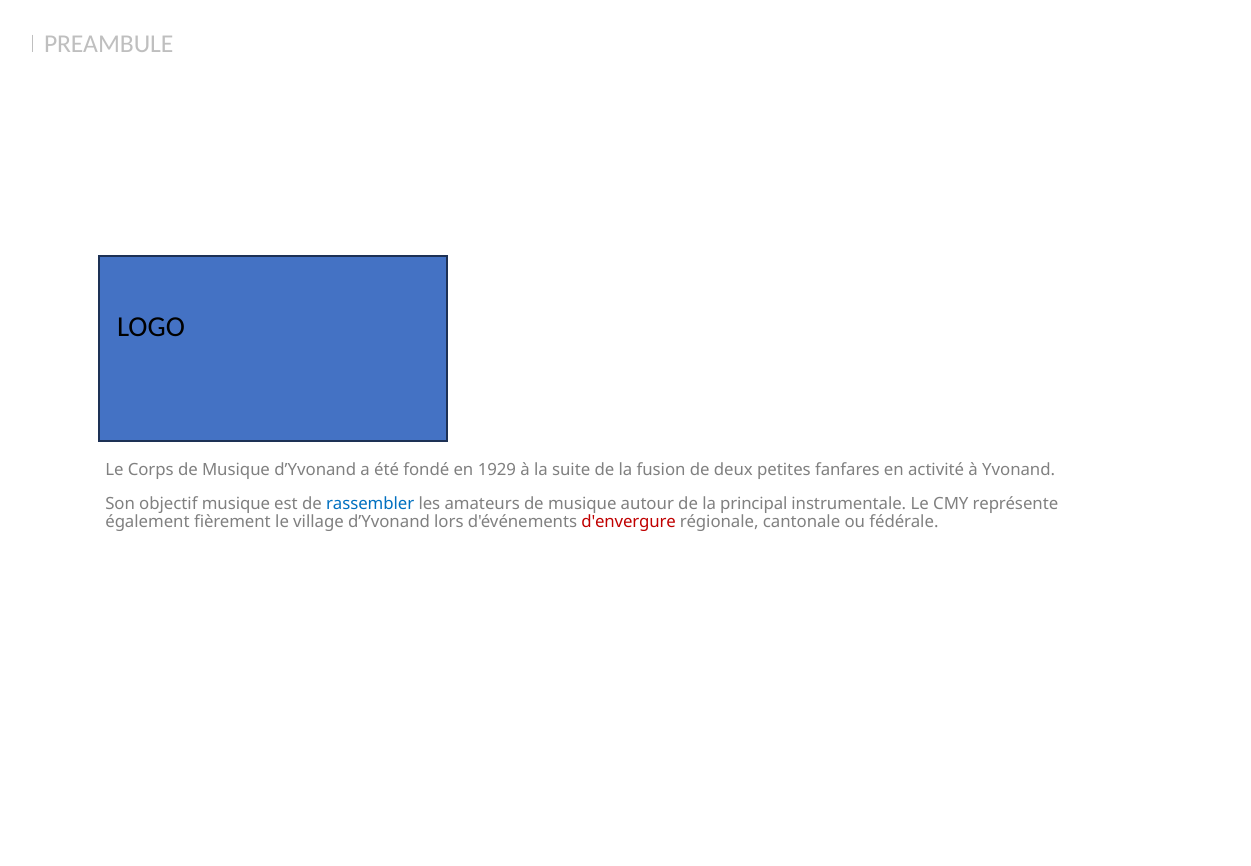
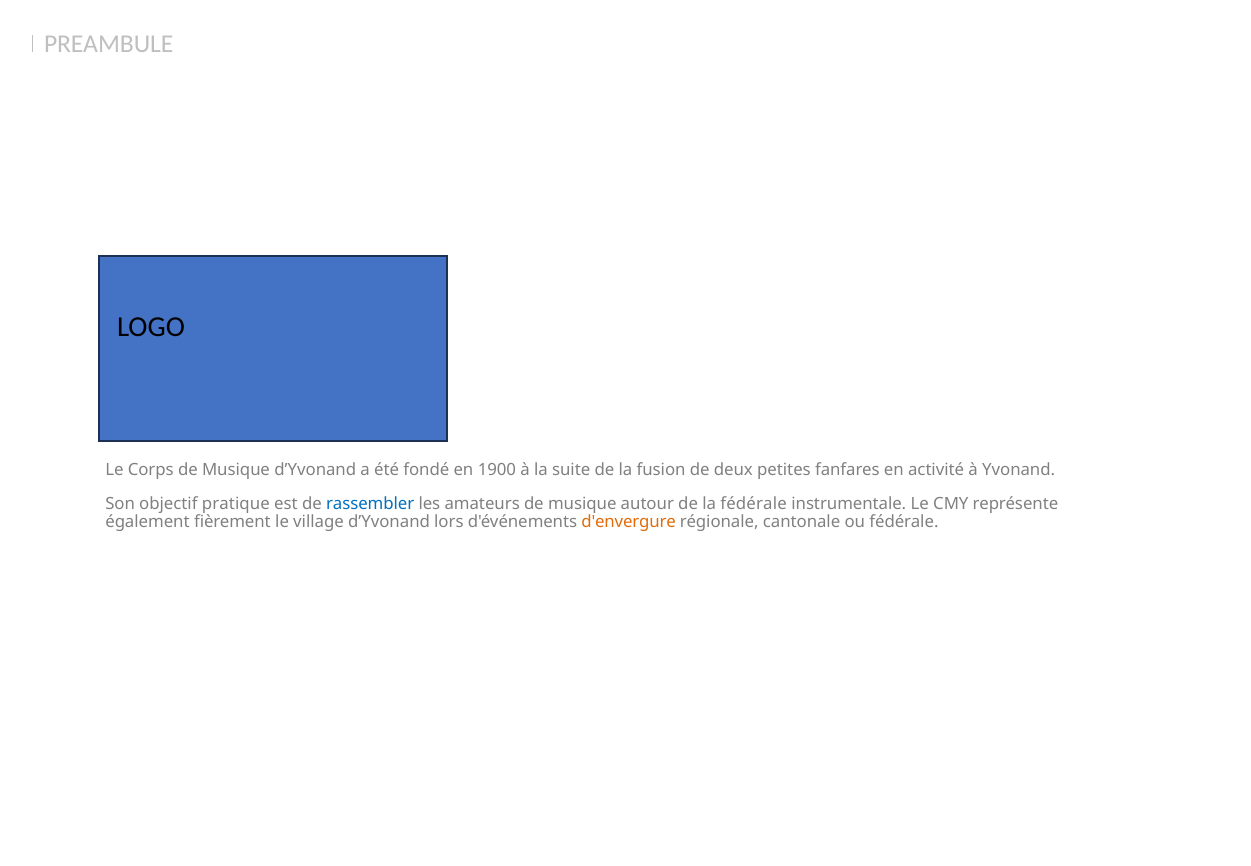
1929: 1929 -> 1900 (497, 470)
objectif musique: musique -> pratique (236, 504)
la principal: principal -> fédérale (754, 504)
d'envergure colour: red -> orange (629, 522)
